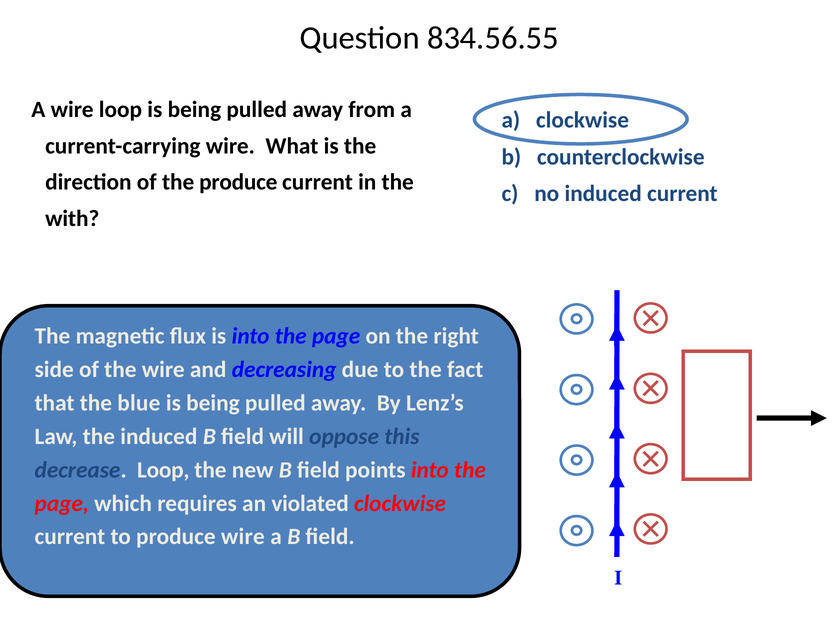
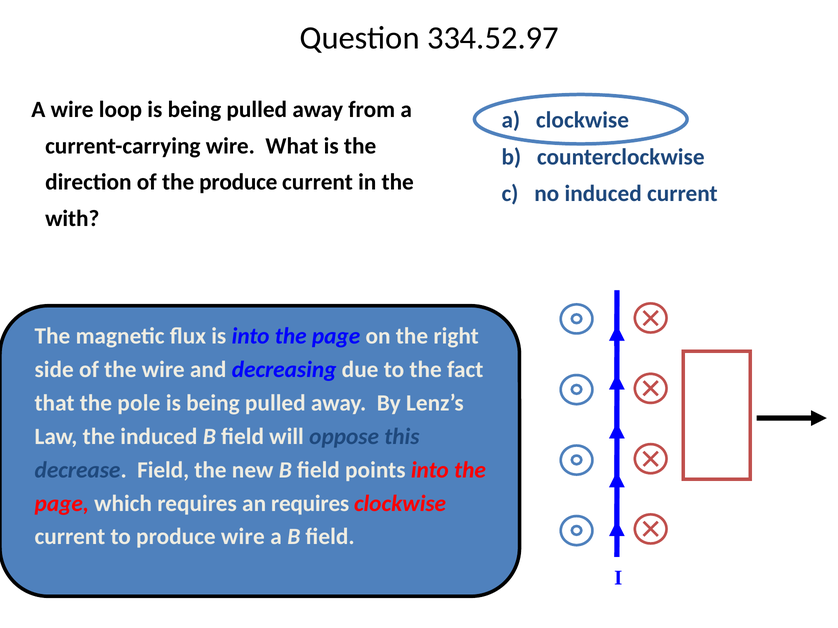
834.56.55: 834.56.55 -> 334.52.97 (493, 38)
blue: blue -> pole (139, 403)
decrease Loop: Loop -> Field (163, 470)
an violated: violated -> requires (310, 504)
